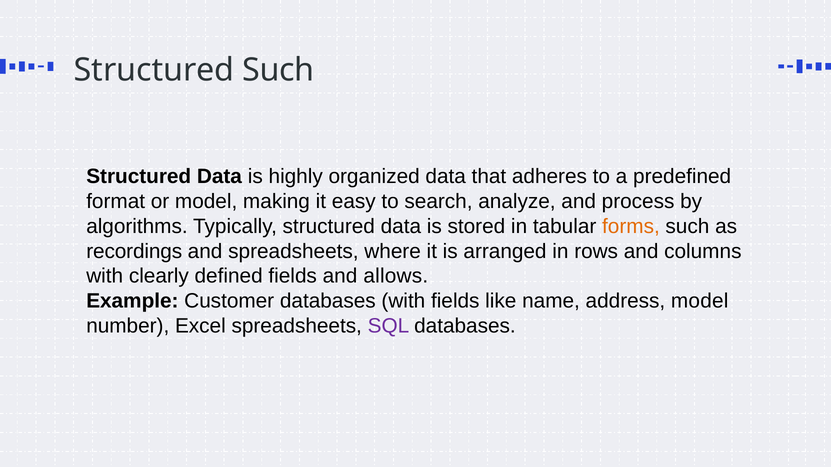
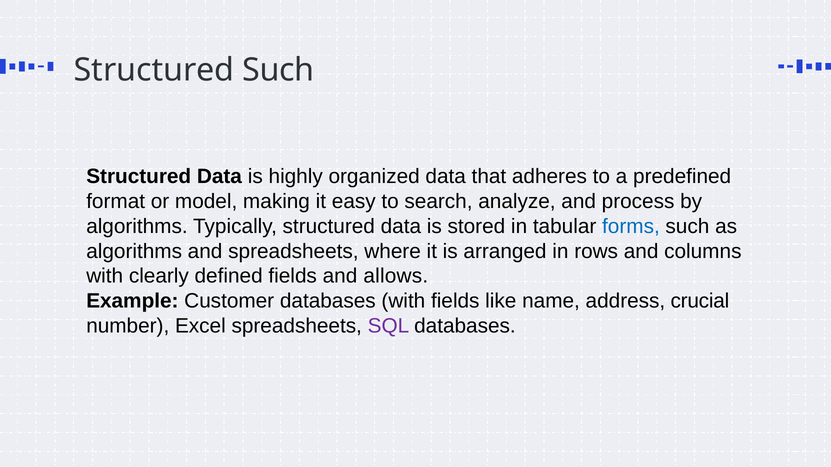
forms colour: orange -> blue (631, 227)
recordings: recordings -> algorithms (134, 251)
address model: model -> crucial (700, 301)
